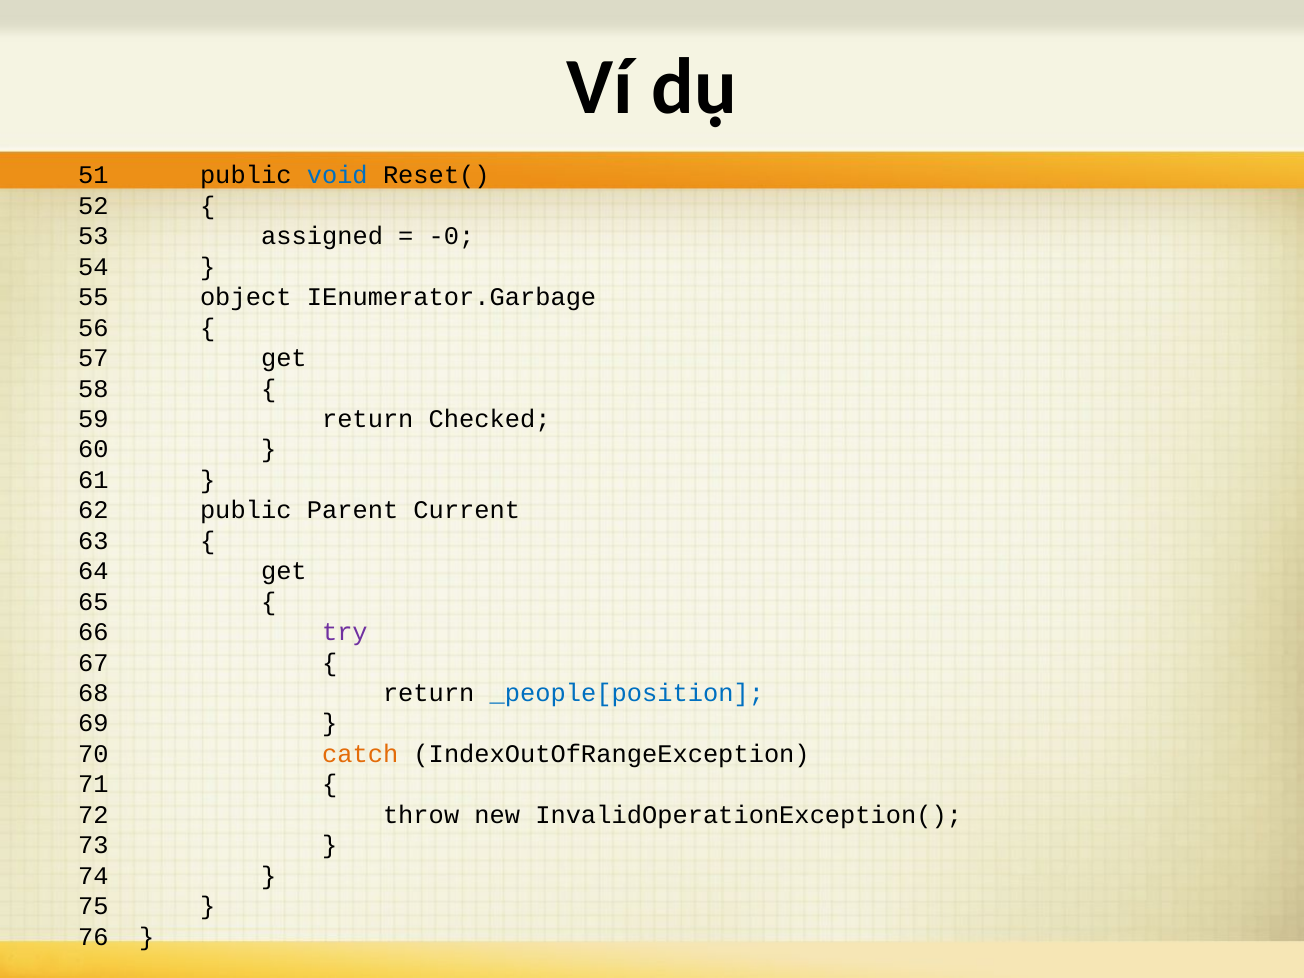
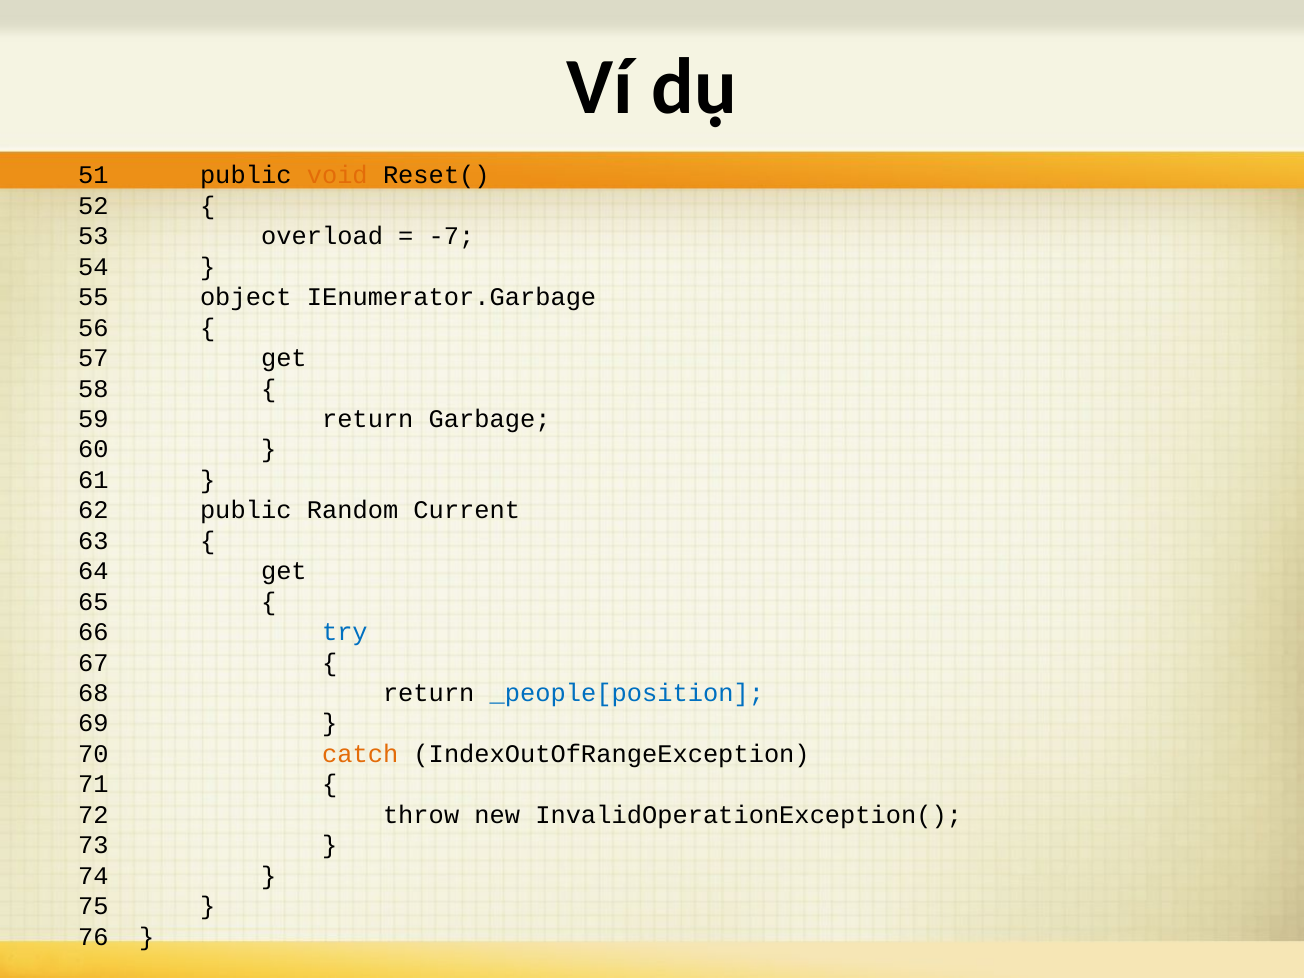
void colour: blue -> orange (337, 176)
assigned: assigned -> overload (322, 237)
-0: -0 -> -7 (452, 237)
Checked: Checked -> Garbage (490, 419)
Parent: Parent -> Random (353, 511)
try colour: purple -> blue (345, 632)
